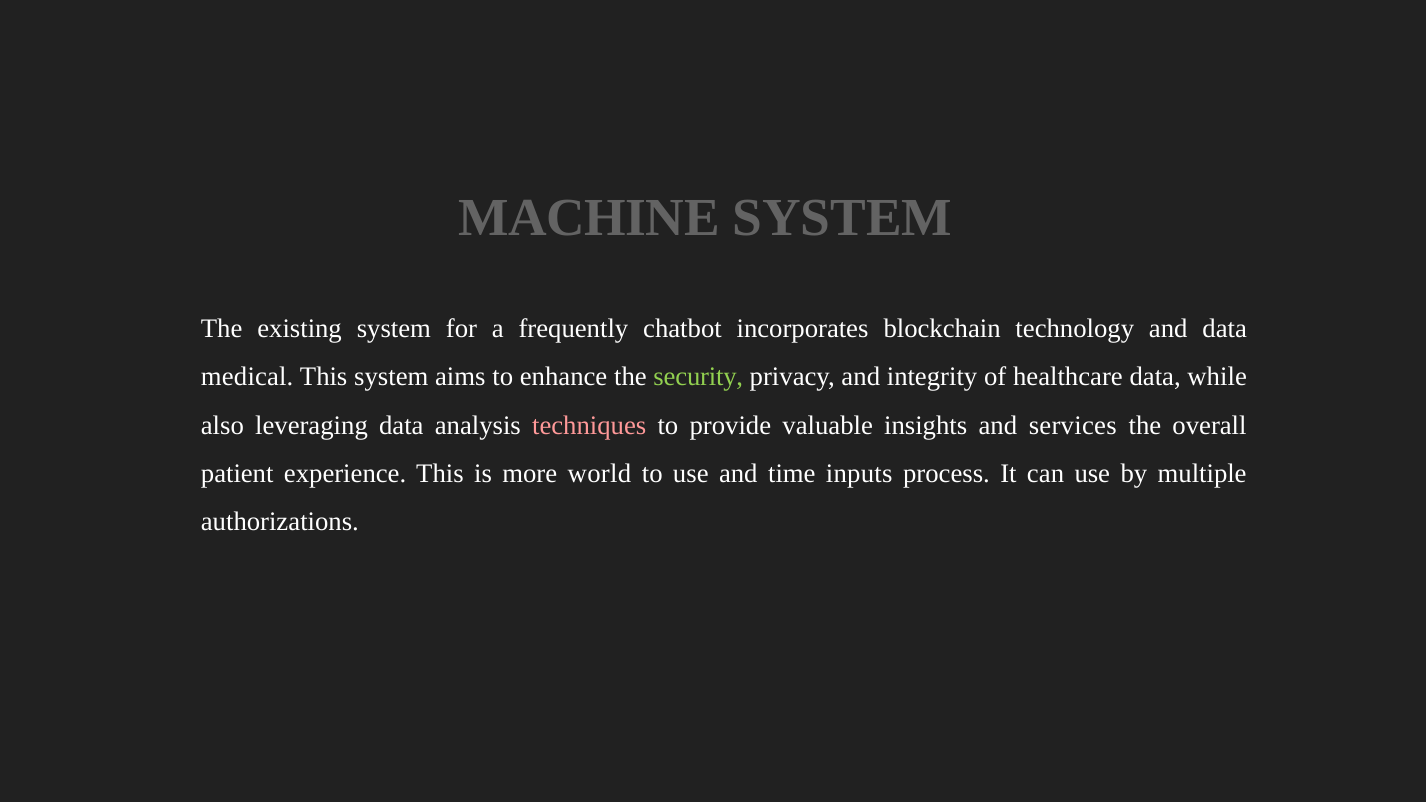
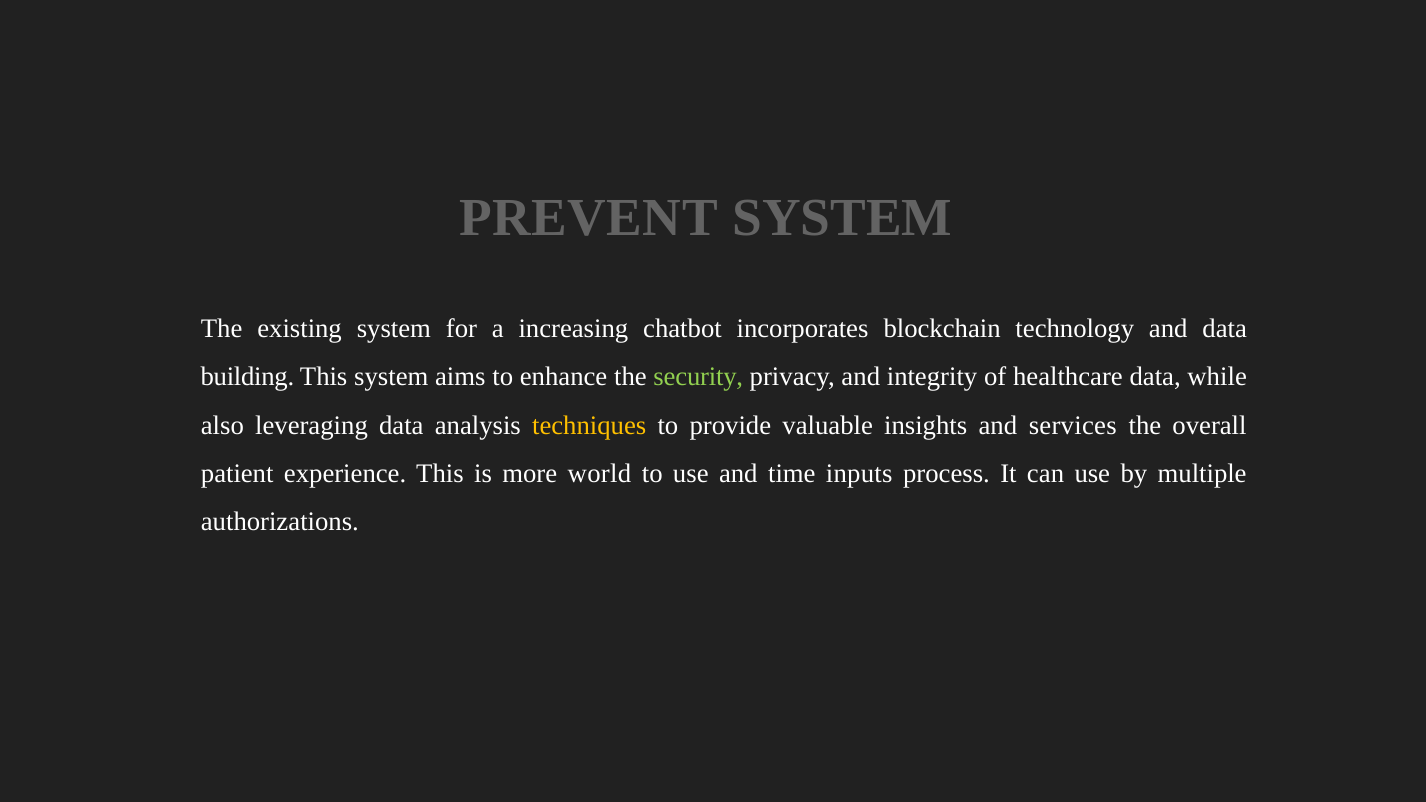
MACHINE: MACHINE -> PREVENT (588, 218)
frequently: frequently -> increasing (573, 329)
medical: medical -> building (247, 377)
techniques colour: pink -> yellow (589, 425)
